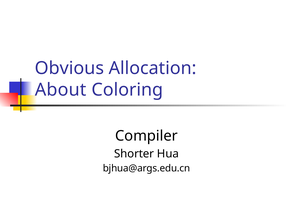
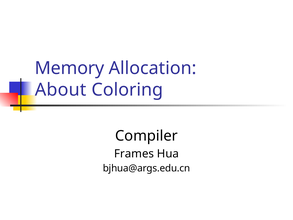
Obvious: Obvious -> Memory (69, 68)
Shorter: Shorter -> Frames (134, 153)
